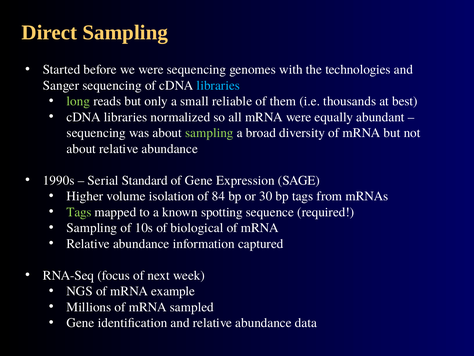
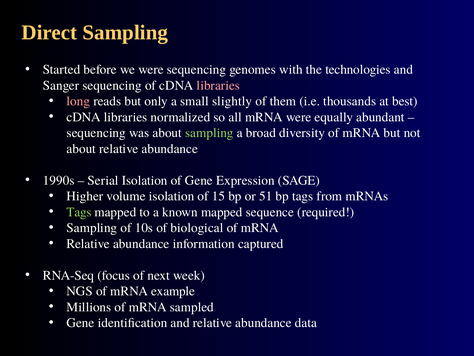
libraries colour: light blue -> pink (218, 85)
long colour: light green -> pink (78, 101)
reliable: reliable -> slightly (232, 101)
Serial Standard: Standard -> Isolation (145, 180)
84: 84 -> 15 (219, 196)
30: 30 -> 51 (266, 196)
known spotting: spotting -> mapped (222, 212)
